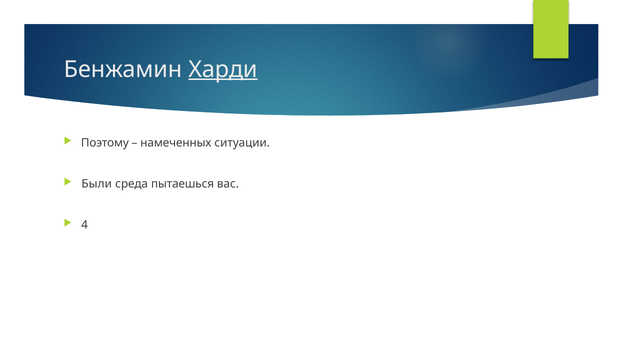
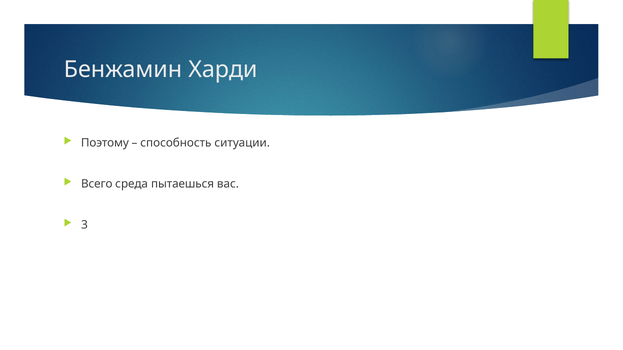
Харди underline: present -> none (223, 69)
намеченных: намеченных -> способность (176, 143)
Были: Были -> Всего (97, 184)
4: 4 -> 3 (85, 225)
